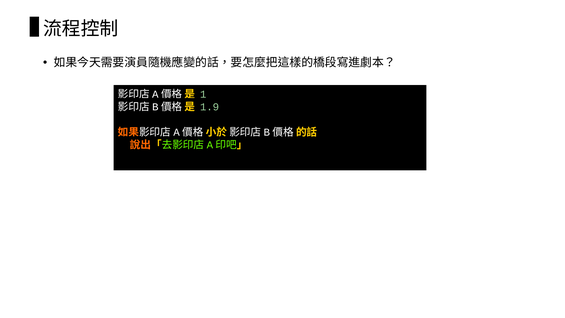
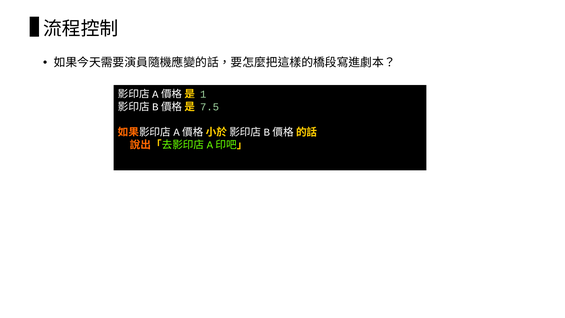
1.9: 1.9 -> 7.5 (210, 107)
